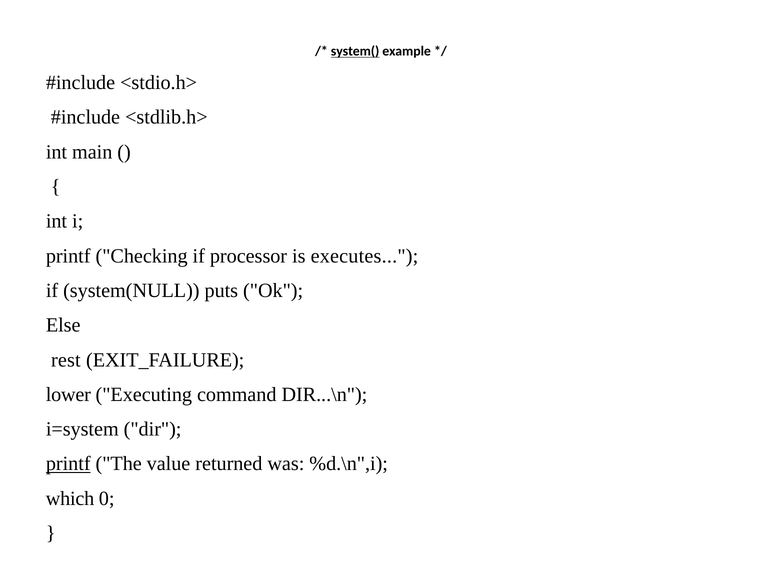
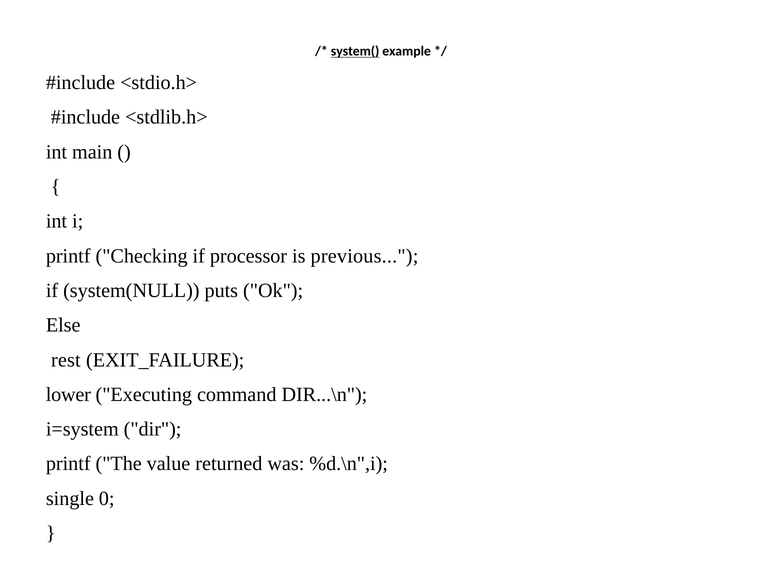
executes: executes -> previous (364, 256)
printf underline: present -> none (68, 464)
which: which -> single (70, 498)
